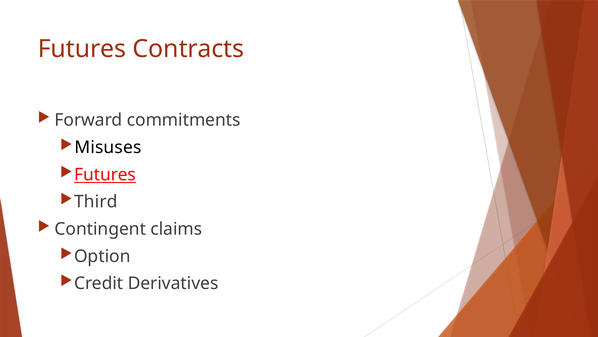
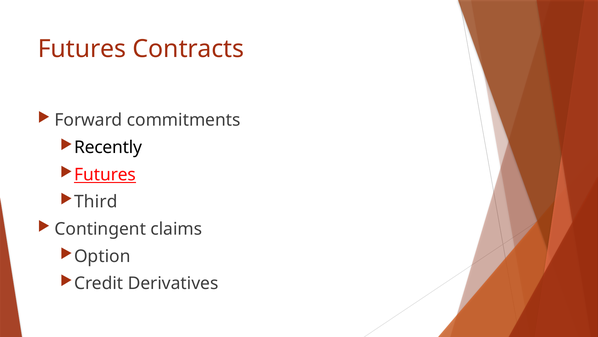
Misuses: Misuses -> Recently (108, 147)
